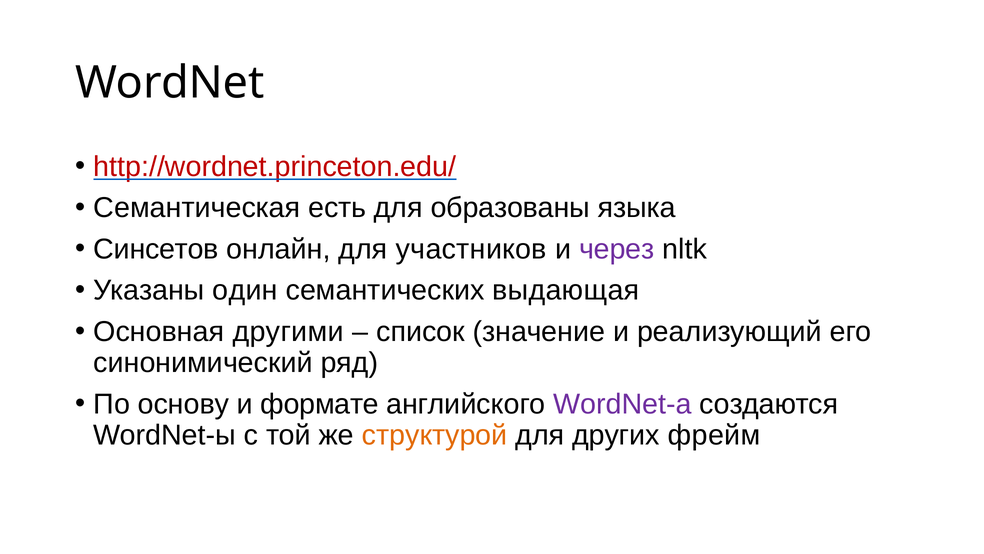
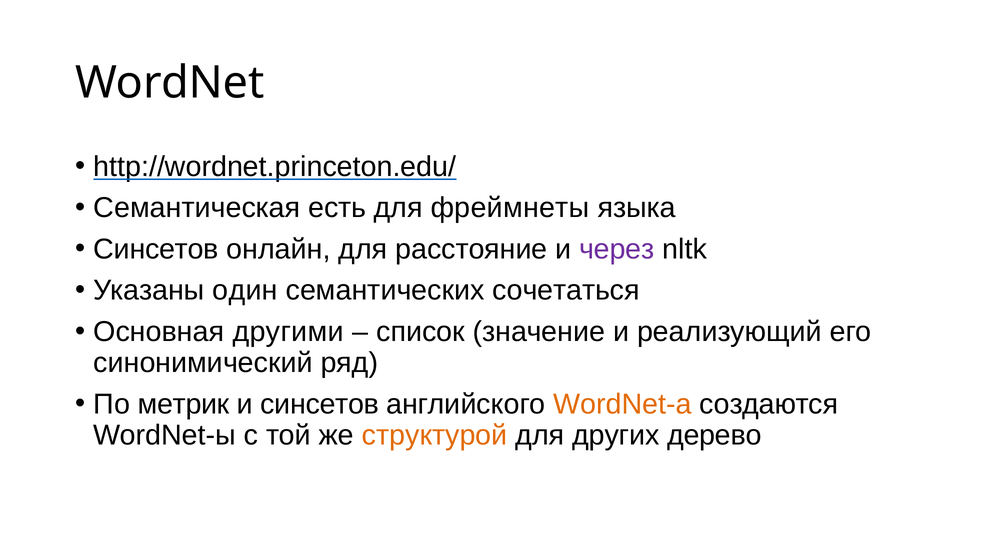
http://wordnet.princeton.edu/ colour: red -> black (275, 166)
образованы: образованы -> фреймнеты (510, 208)
участников: участников -> расстояние (471, 249)
выдающая: выдающая -> сочетаться (566, 290)
основу: основу -> метрик (184, 404)
и формате: формате -> синсетов (320, 404)
WordNet-a colour: purple -> orange (622, 404)
фрейм: фрейм -> дерево (714, 435)
